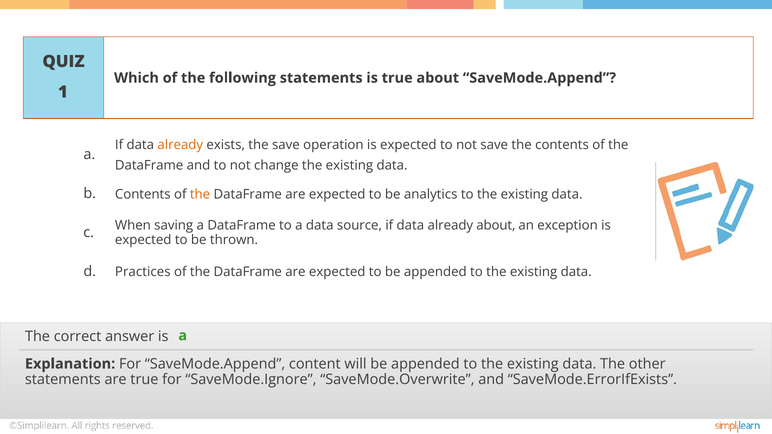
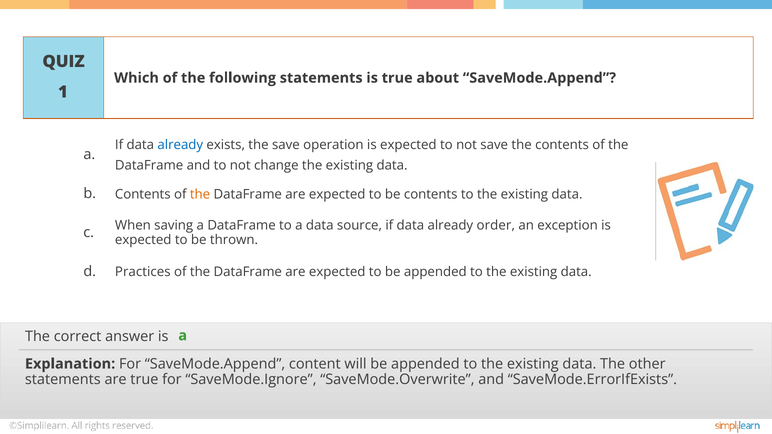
already colour: orange -> blue (180, 145)
be analytics: analytics -> contents (431, 194)
already about: about -> order (496, 225)
